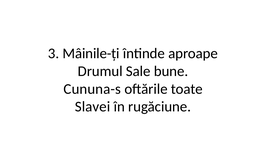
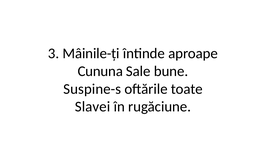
Drumul: Drumul -> Cununa (100, 71)
Cununa-s: Cununa-s -> Suspine-s (92, 89)
